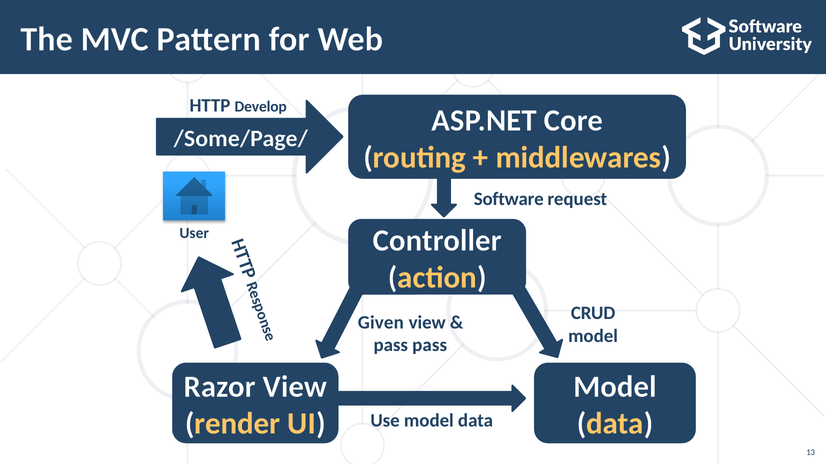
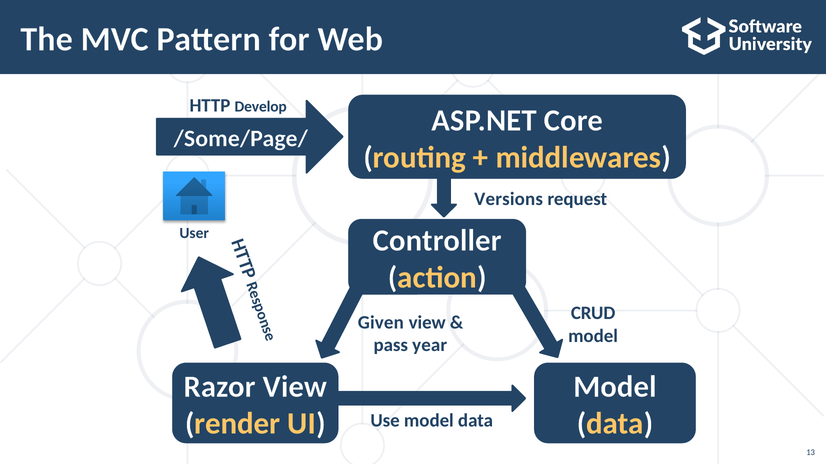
Software: Software -> Versions (509, 199)
pass pass: pass -> year (430, 346)
